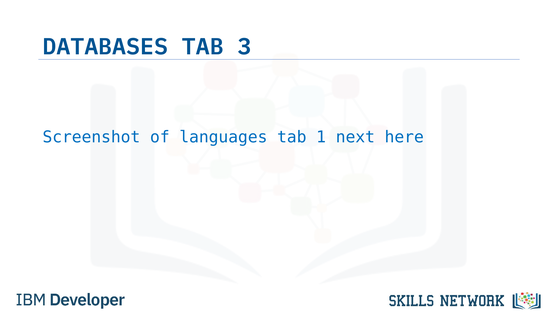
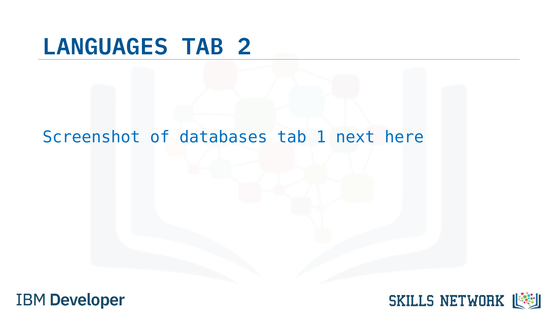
DATABASES: DATABASES -> LANGUAGES (105, 47)
3: 3 -> 2 (245, 47)
languages: languages -> databases (223, 137)
